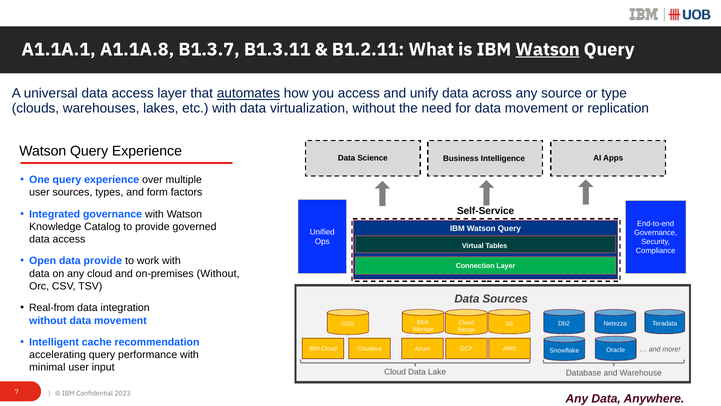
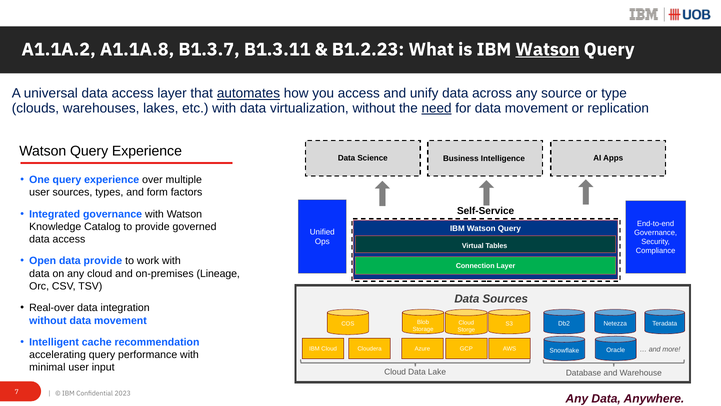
A1.1A.1: A1.1A.1 -> A1.1A.2 (59, 49)
B1.2.11: B1.2.11 -> B1.2.23 (368, 49)
need underline: none -> present (437, 108)
on-premises Without: Without -> Lineage (218, 273)
Real-from: Real-from -> Real-over (52, 308)
